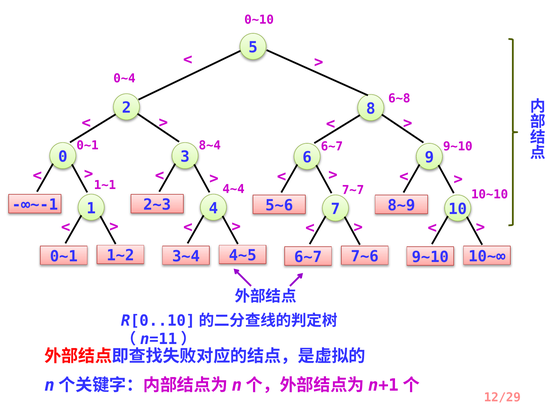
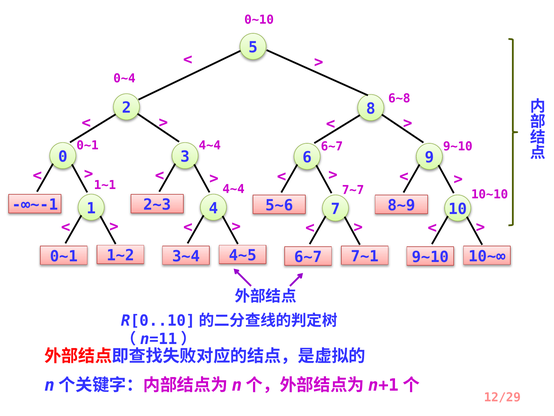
8~4: 8~4 -> 4~4 (210, 145)
7~6: 7~6 -> 7~1 (365, 256)
